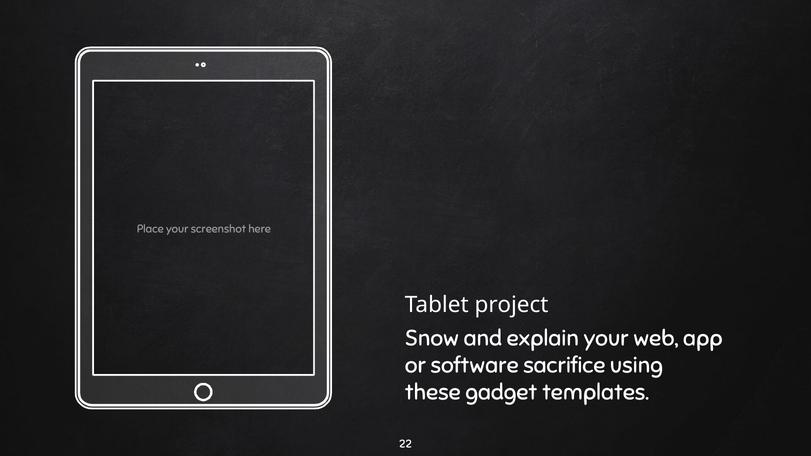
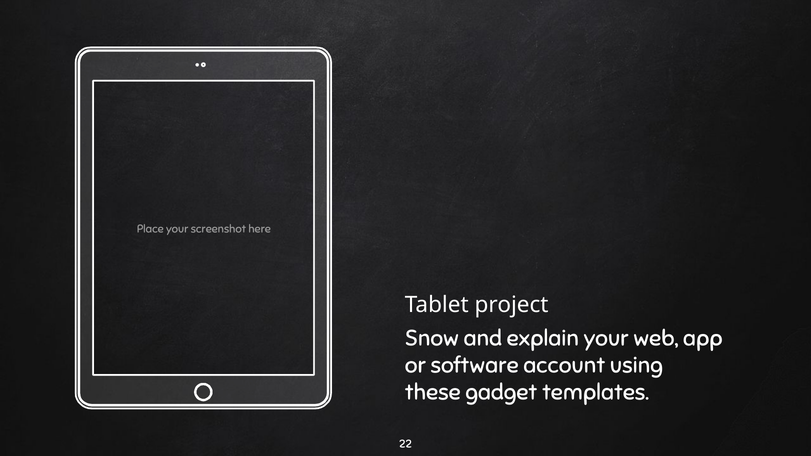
sacrifice: sacrifice -> account (564, 366)
